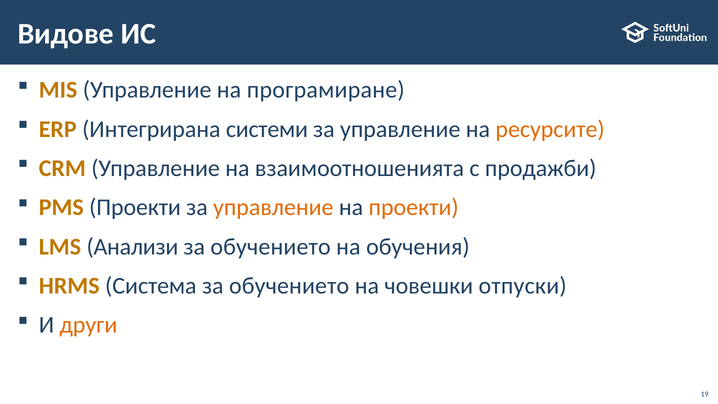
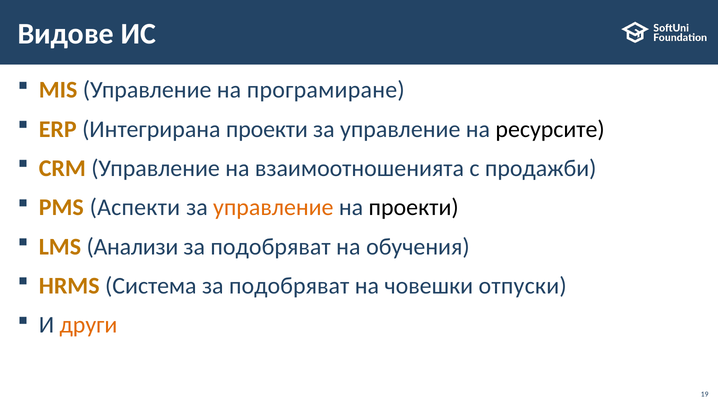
Интегрирана системи: системи -> проекти (267, 129)
ресурсите colour: orange -> black (550, 129)
PMS Проекти: Проекти -> Аспекти (135, 208)
проекти colour: orange -> black (414, 208)
обучението: обучението -> подобряват (271, 247)
Система за обучението: обучението -> подобряват (289, 286)
